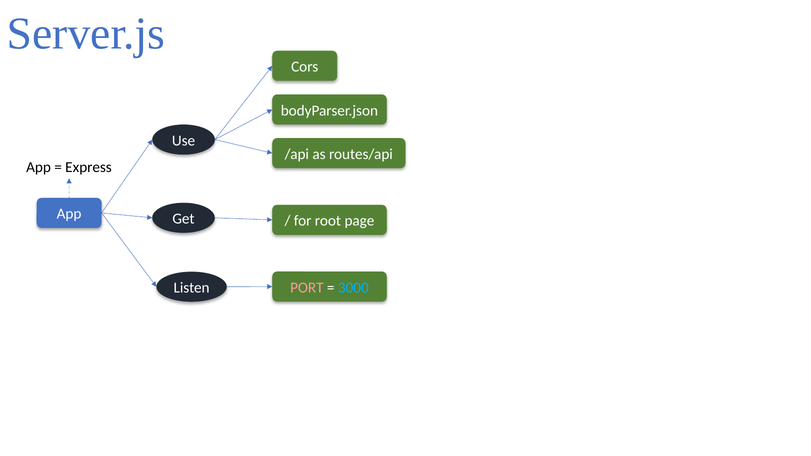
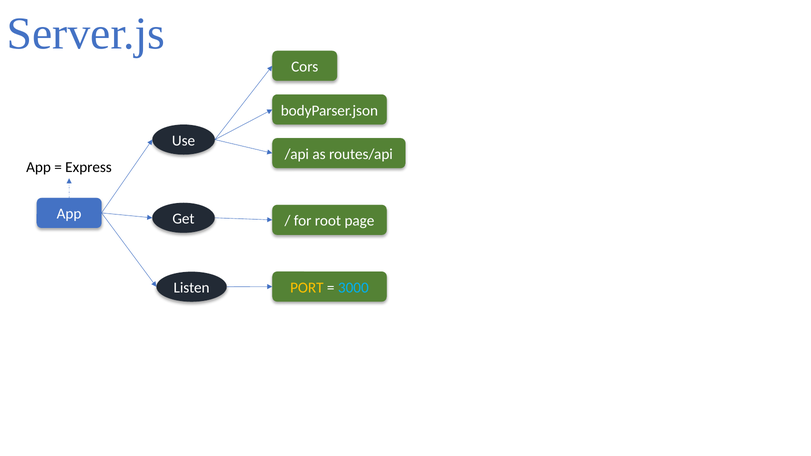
PORT colour: pink -> yellow (307, 288)
